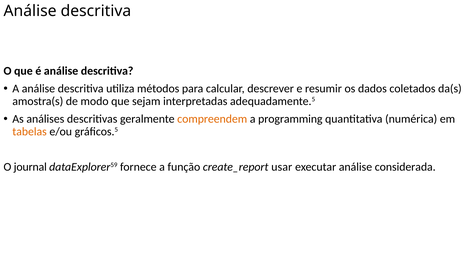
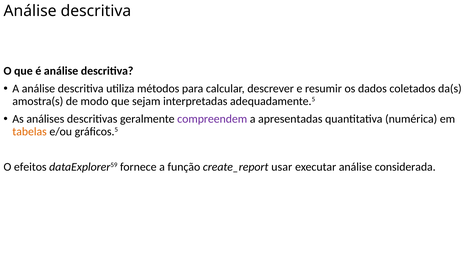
compreendem colour: orange -> purple (212, 119)
programming: programming -> apresentadas (290, 119)
journal: journal -> efeitos (30, 167)
